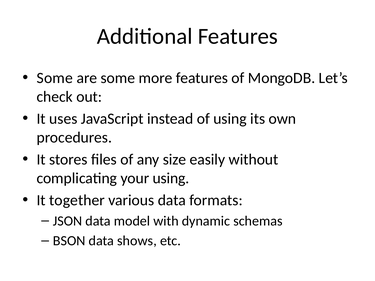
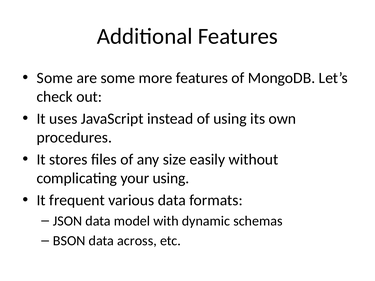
together: together -> frequent (77, 200)
shows: shows -> across (137, 241)
